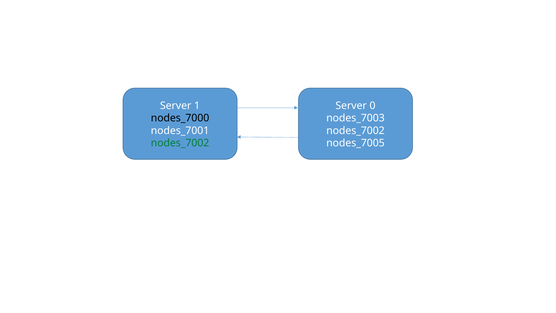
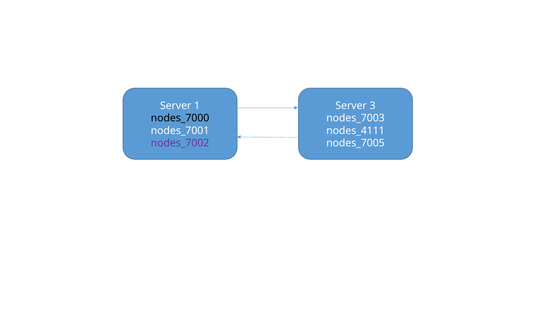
0: 0 -> 3 (372, 106)
nodes_7002: nodes_7002 -> nodes_4111 (355, 131)
nodes_7002 colour: green -> purple (180, 143)
